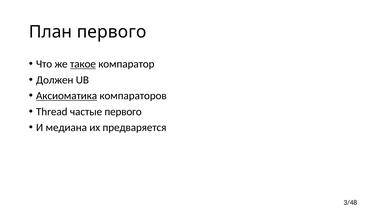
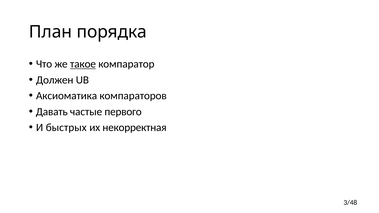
План первого: первого -> порядка (112, 32)
Аксиоматика underline: present -> none (67, 96)
Thread: Thread -> Давать (52, 112)
медиана: медиана -> быстрых (66, 128)
предваряется: предваряется -> некорректная (135, 128)
